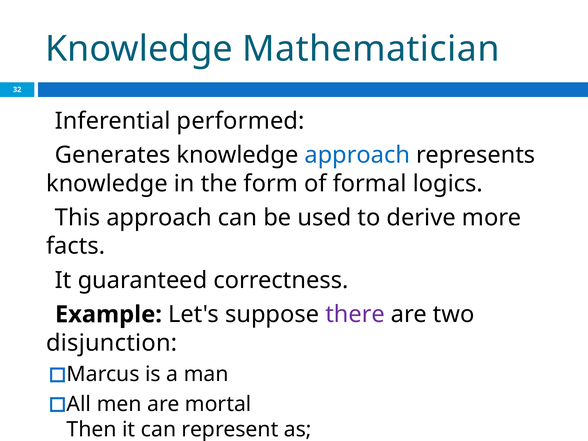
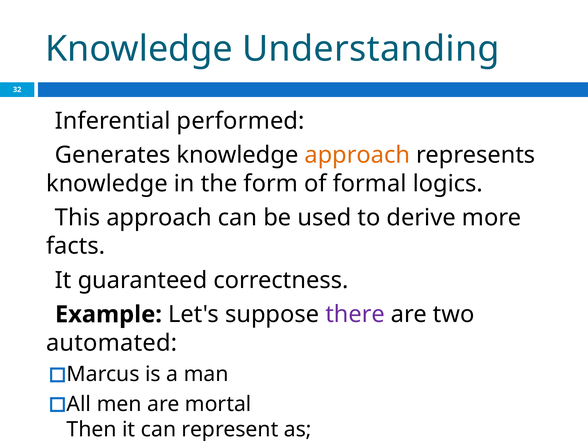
Mathematician: Mathematician -> Understanding (371, 49)
approach colour: blue -> orange (357, 155)
disjunction: disjunction -> automated (112, 343)
